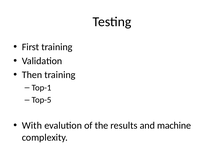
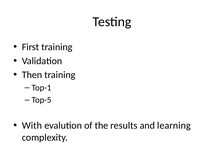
machine: machine -> learning (174, 125)
